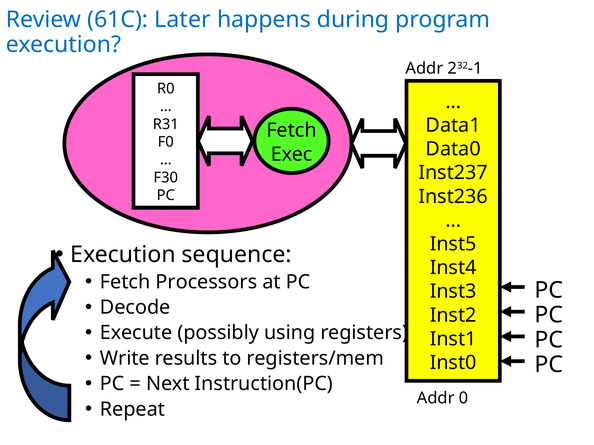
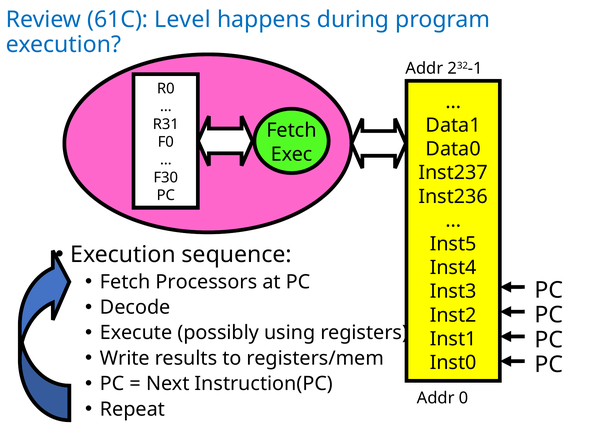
Later: Later -> Level (182, 20)
